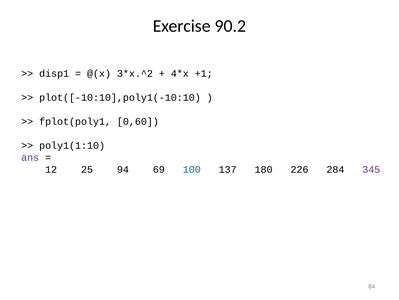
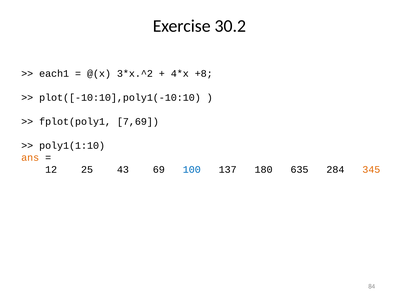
90.2: 90.2 -> 30.2 (230, 26)
disp1: disp1 -> each1 (54, 73)
+1: +1 -> +8 (204, 73)
0,60: 0,60 -> 7,69 (138, 121)
ans colour: purple -> orange (30, 157)
94: 94 -> 43 (123, 169)
226: 226 -> 635 (299, 169)
345 colour: purple -> orange (371, 169)
